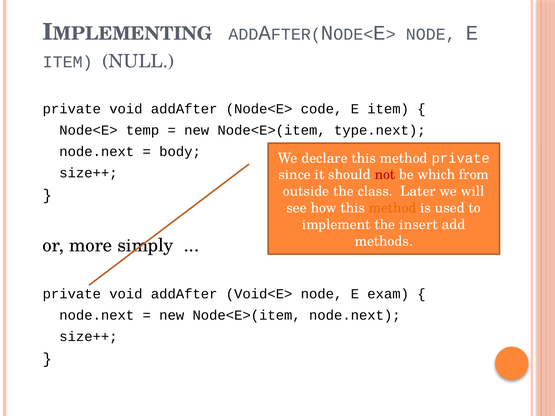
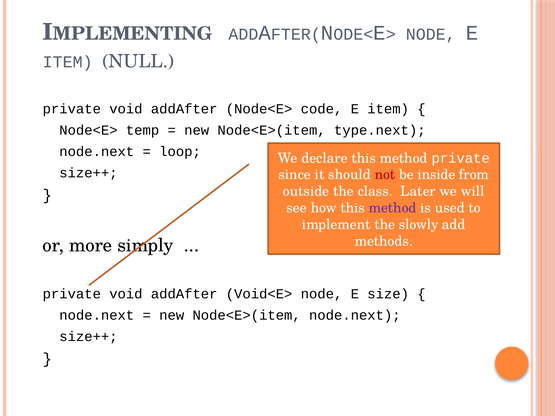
body: body -> loop (180, 152)
which: which -> inside (436, 175)
method colour: orange -> purple (393, 208)
insert: insert -> slowly (419, 225)
exam: exam -> size (388, 294)
